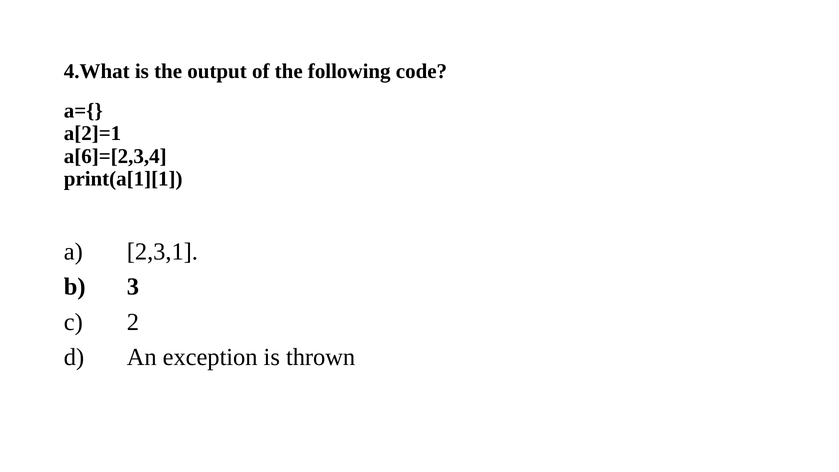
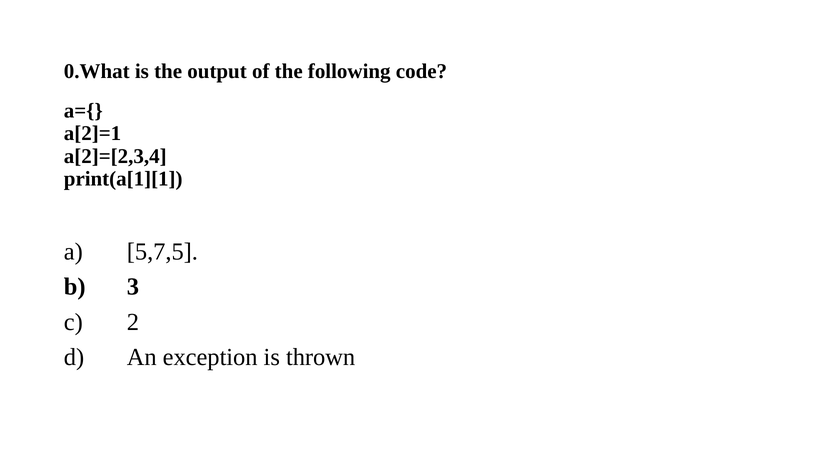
4.What: 4.What -> 0.What (97, 71)
a[6]=[2,3,4: a[6]=[2,3,4 -> a[2]=[2,3,4 (115, 156)
2,3,1: 2,3,1 -> 5,7,5 (162, 252)
